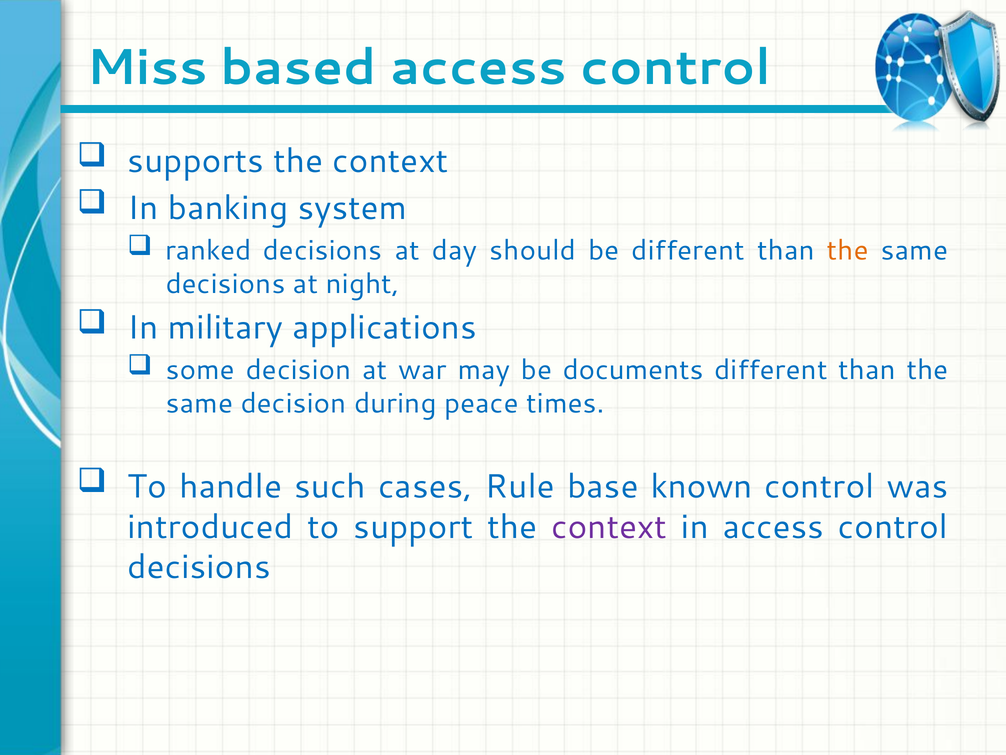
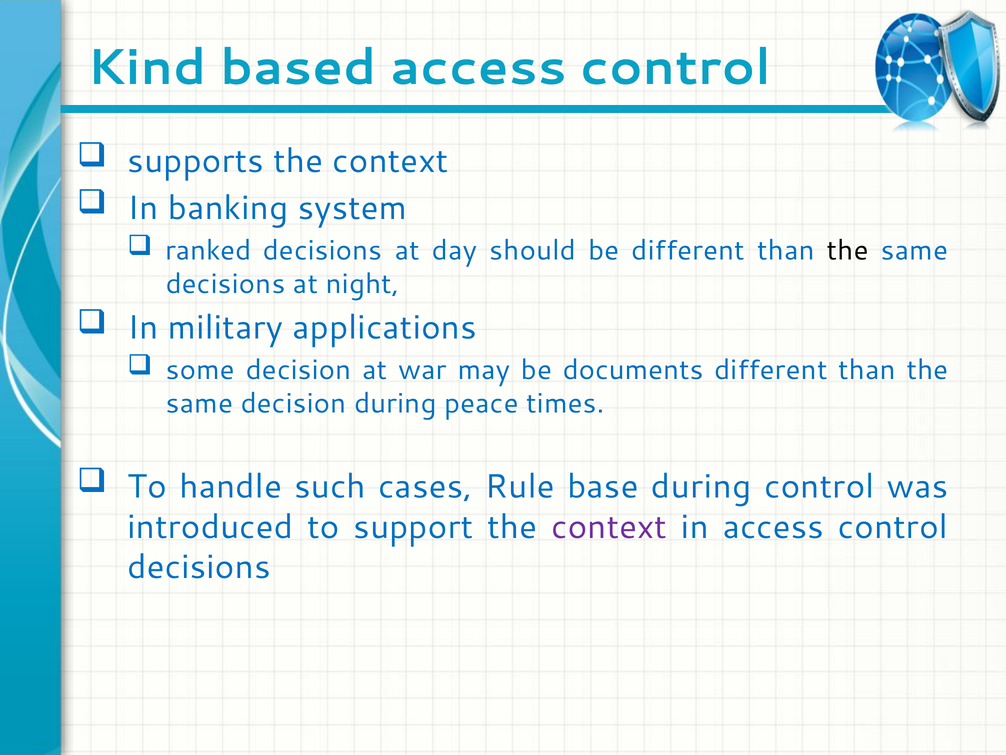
Miss: Miss -> Kind (147, 68)
the colour: orange -> black (848, 250)
base known: known -> during (701, 486)
